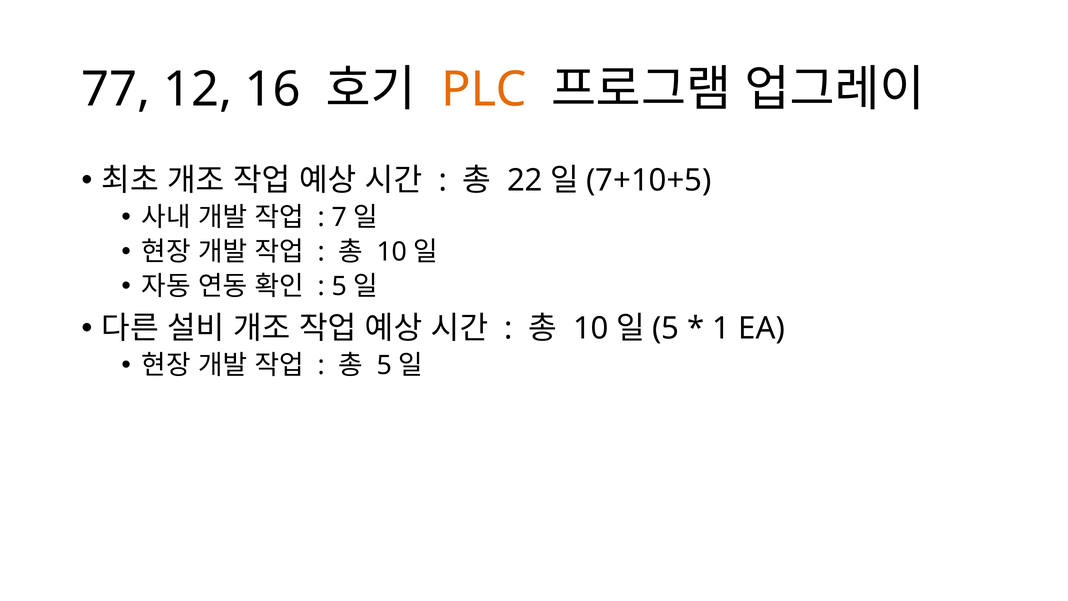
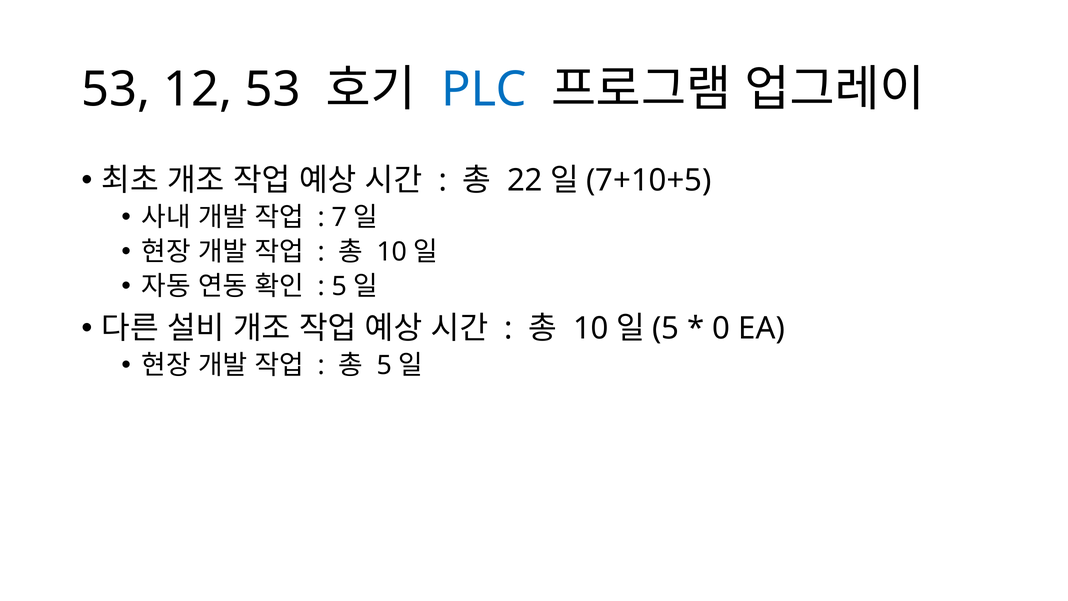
77: 77 -> 53 (116, 90)
12 16: 16 -> 53 (273, 90)
PLC colour: orange -> blue (484, 90)
1: 1 -> 0 (721, 328)
